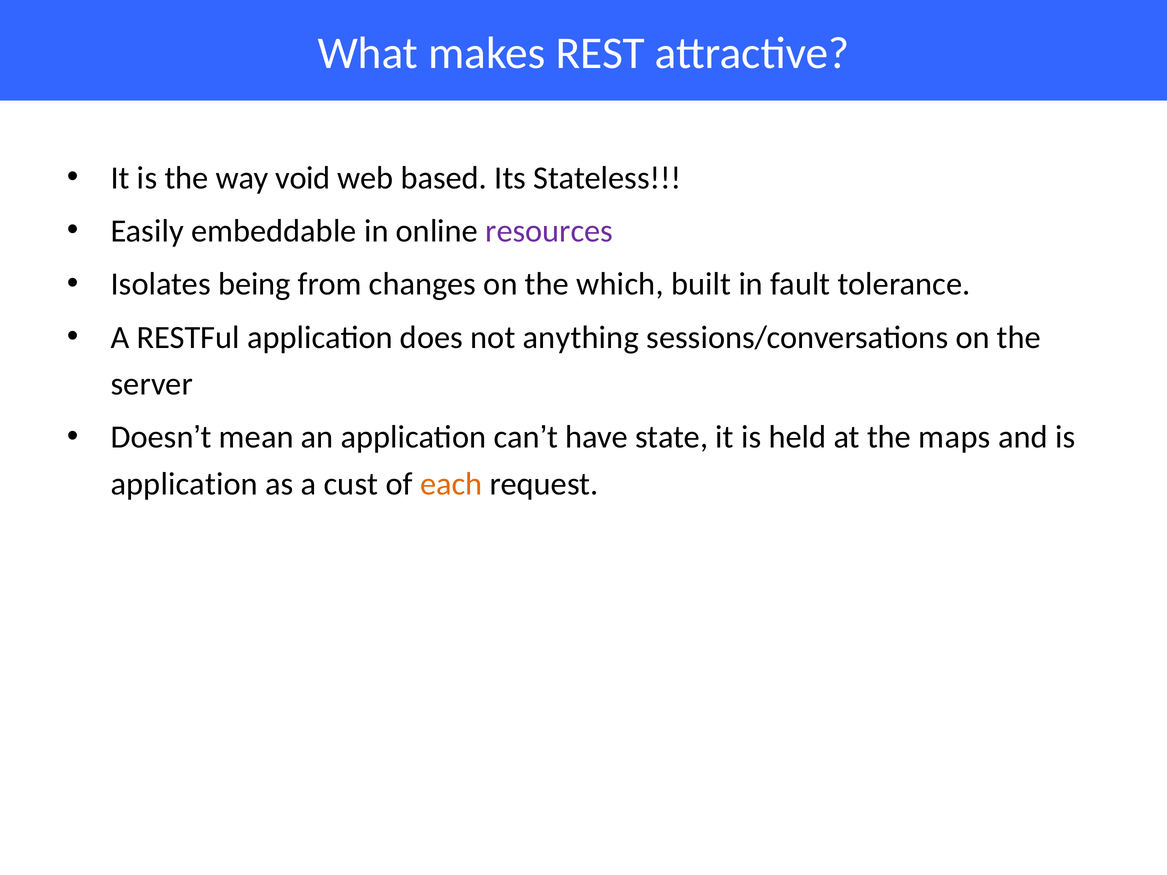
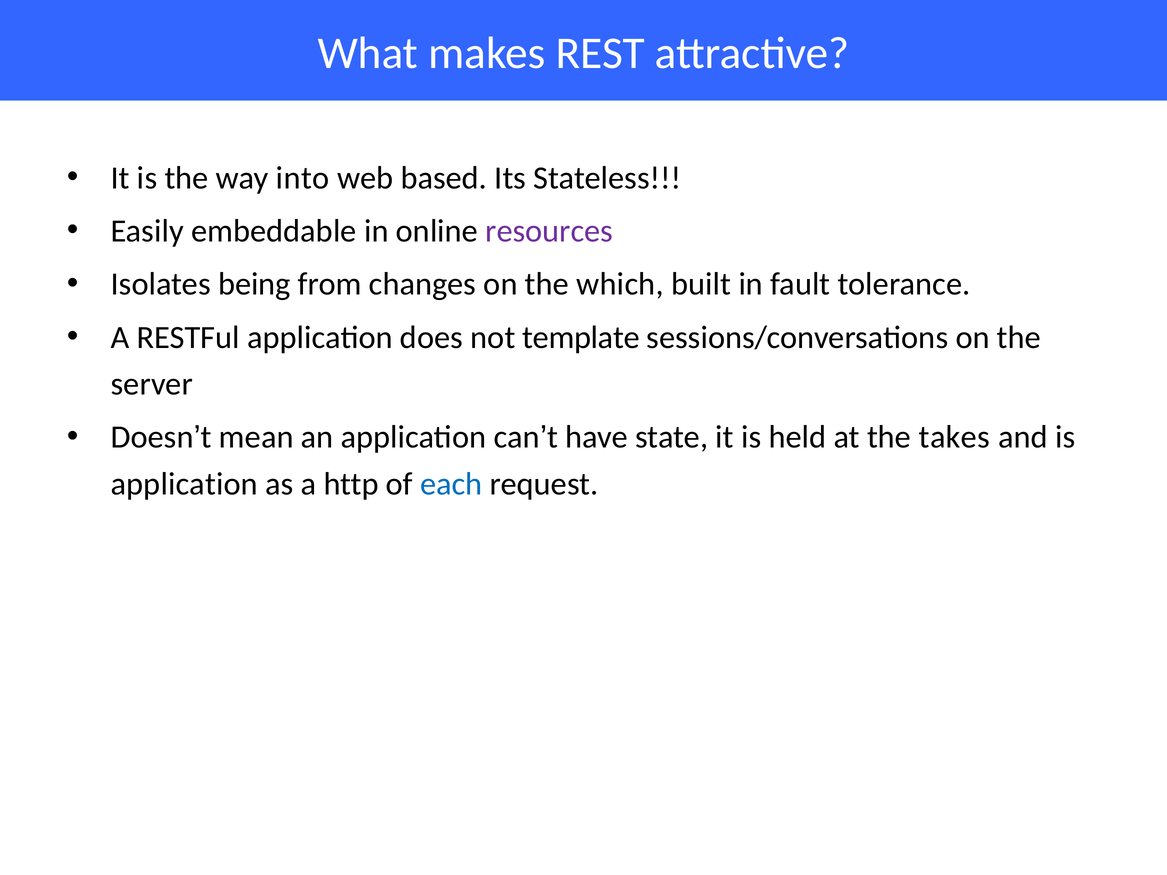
void: void -> into (303, 178)
anything: anything -> template (581, 338)
maps: maps -> takes (955, 437)
cust: cust -> http (351, 484)
each colour: orange -> blue (451, 484)
